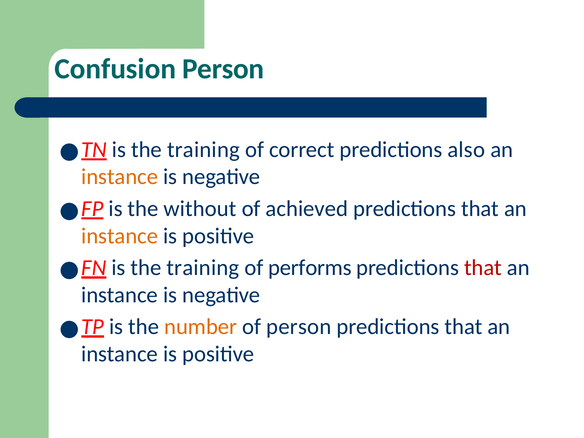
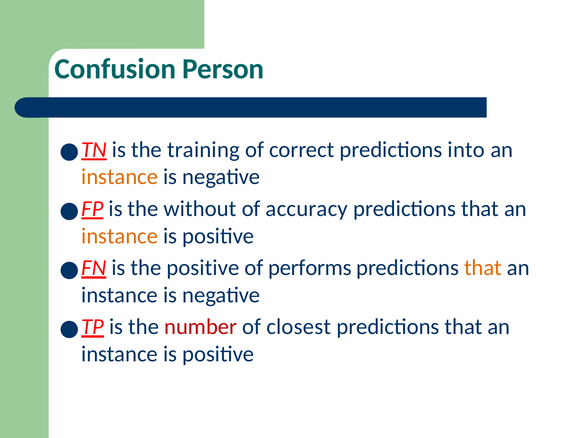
also: also -> into (466, 150)
achieved: achieved -> accuracy (307, 209)
training: training -> positive (203, 268)
that colour: red -> orange (483, 268)
number colour: orange -> red (201, 327)
of person: person -> closest (299, 327)
